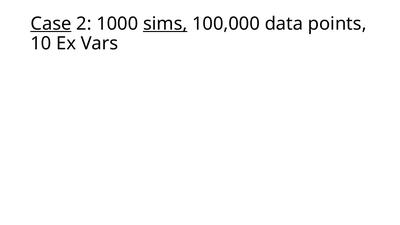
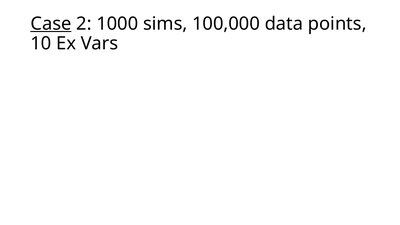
sims underline: present -> none (165, 24)
